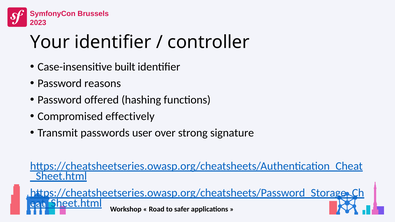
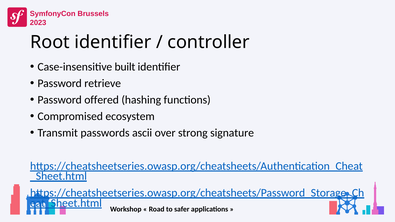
Your: Your -> Root (50, 42)
reasons: reasons -> retrieve (103, 83)
effectively: effectively -> ecosystem (130, 116)
user: user -> ascii (142, 133)
